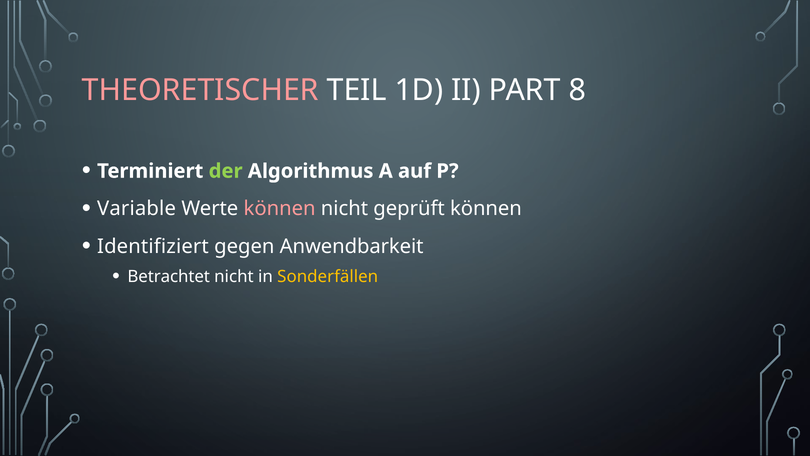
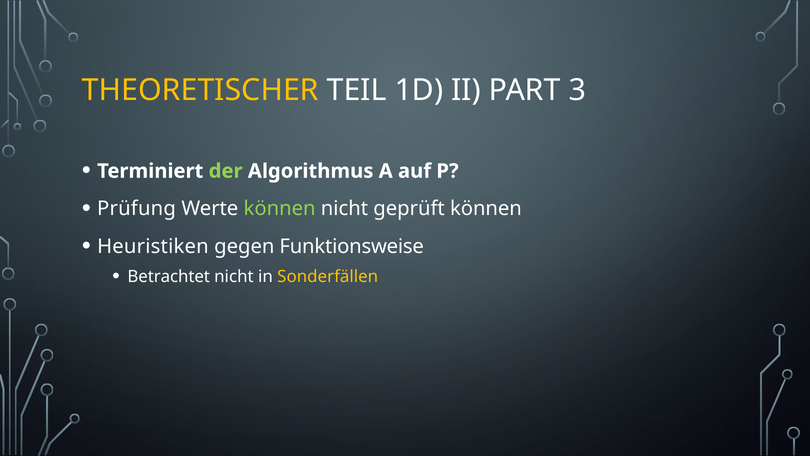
THEORETISCHER colour: pink -> yellow (200, 90)
8: 8 -> 3 (577, 90)
Variable: Variable -> Prüfung (137, 209)
können colour: pink -> light green (280, 209)
Identifiziert: Identifiziert -> Heuristiken (153, 246)
Anwendbarkeit: Anwendbarkeit -> Funktionsweise (352, 246)
